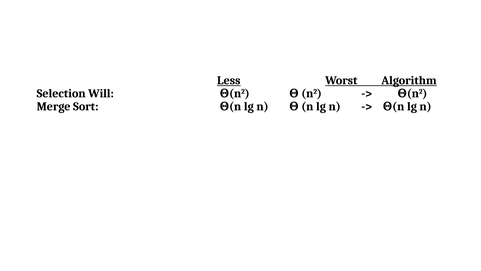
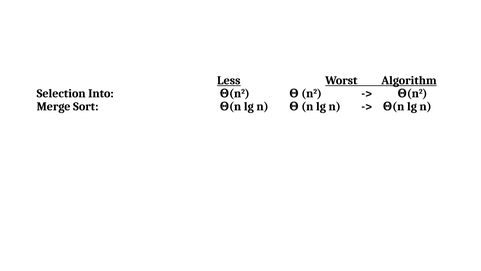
Will: Will -> Into (101, 93)
